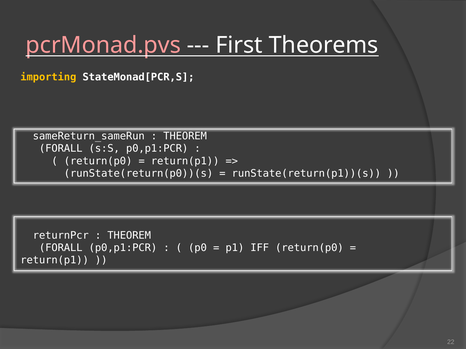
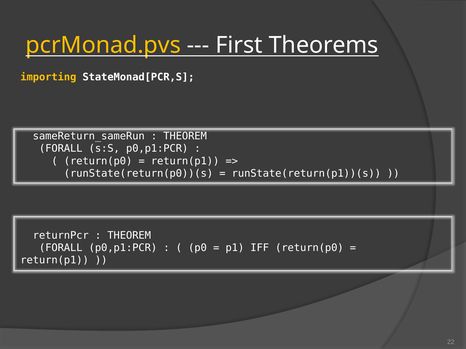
pcrMonad.pvs colour: pink -> yellow (103, 45)
